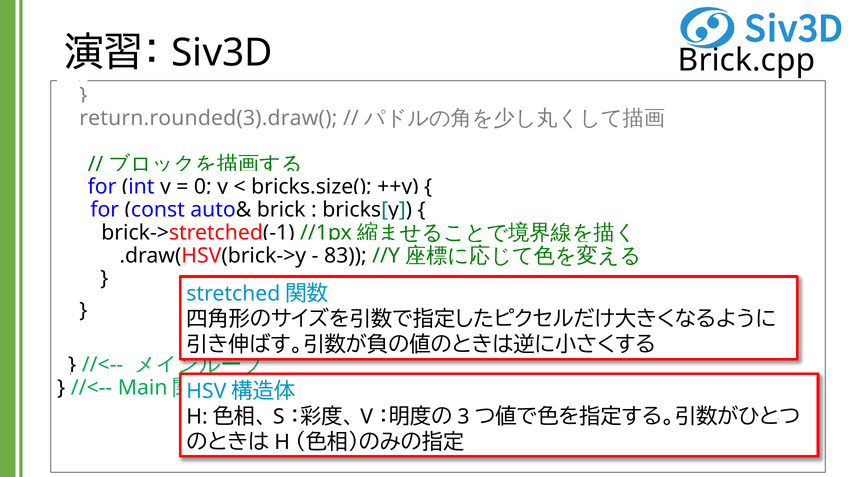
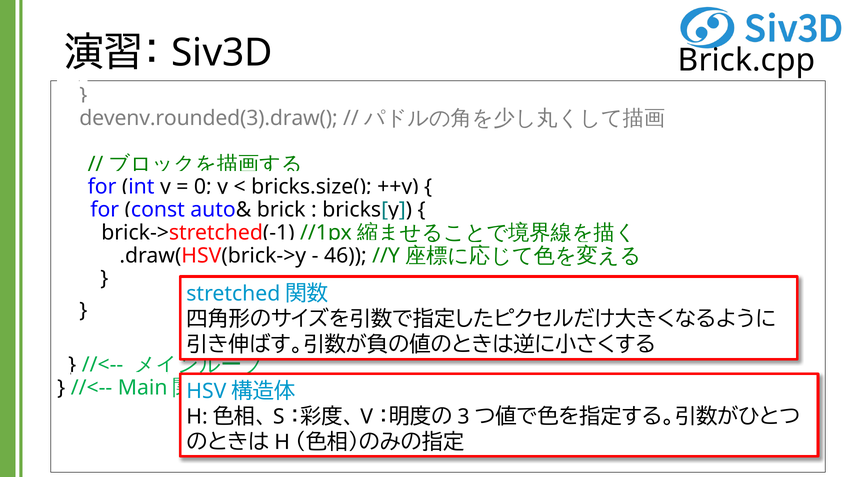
return.rounded(3).draw(: return.rounded(3).draw( -> devenv.rounded(3).draw( (208, 118)
83: 83 -> 46 (345, 256)
